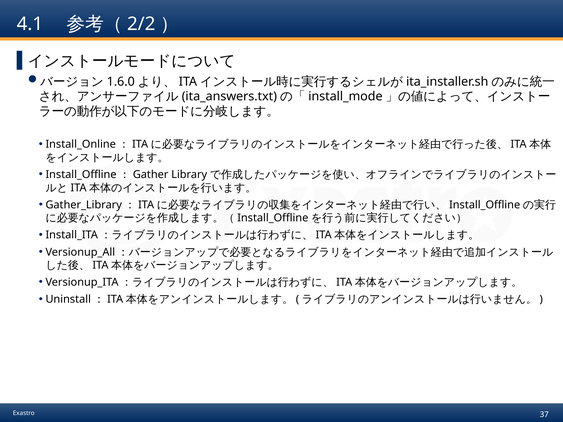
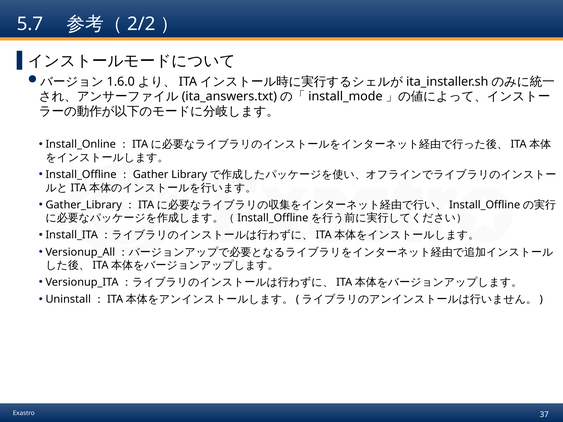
4.1: 4.1 -> 5.7 (30, 24)
